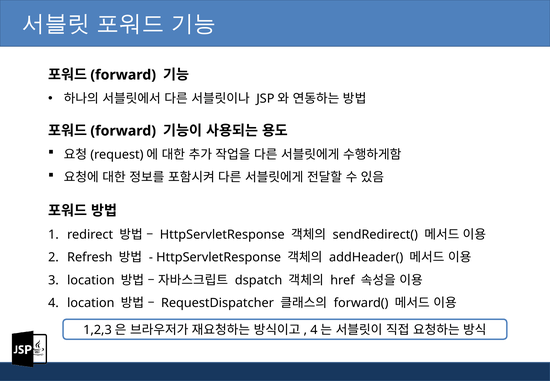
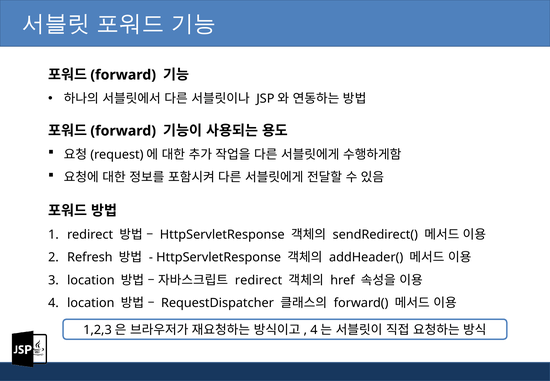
dspatch: dspatch -> redirect (259, 280)
